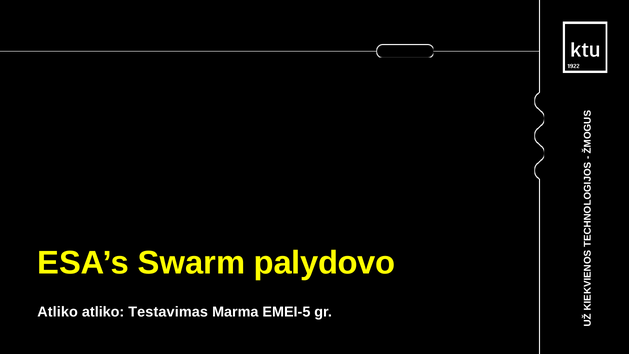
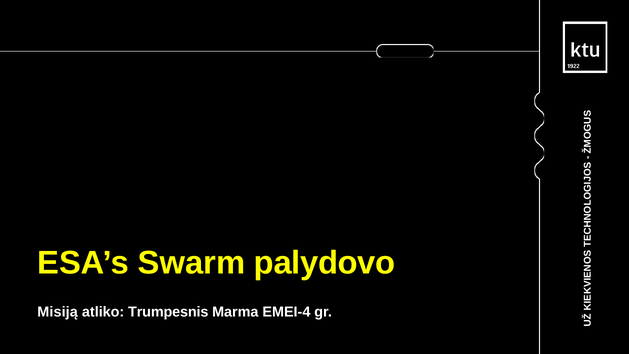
Atliko: Atliko -> Misiją (58, 312)
Testavimas: Testavimas -> Trumpesnis (168, 312)
EMEI-5: EMEI-5 -> EMEI-4 (286, 312)
